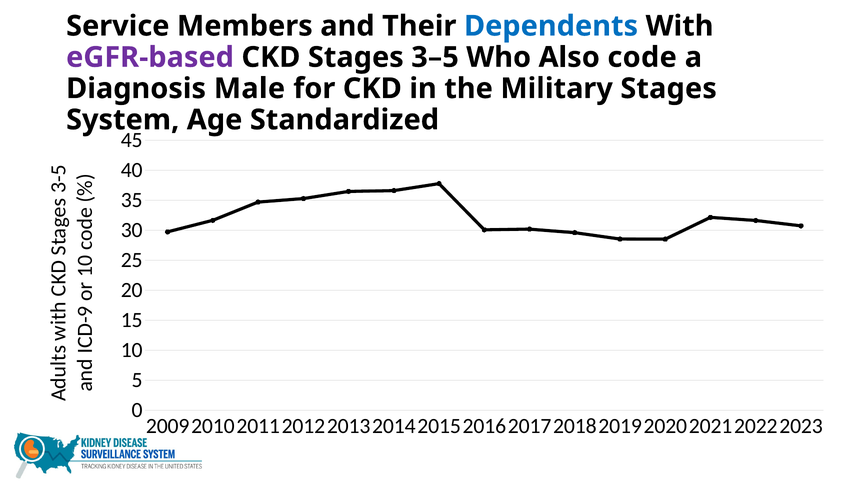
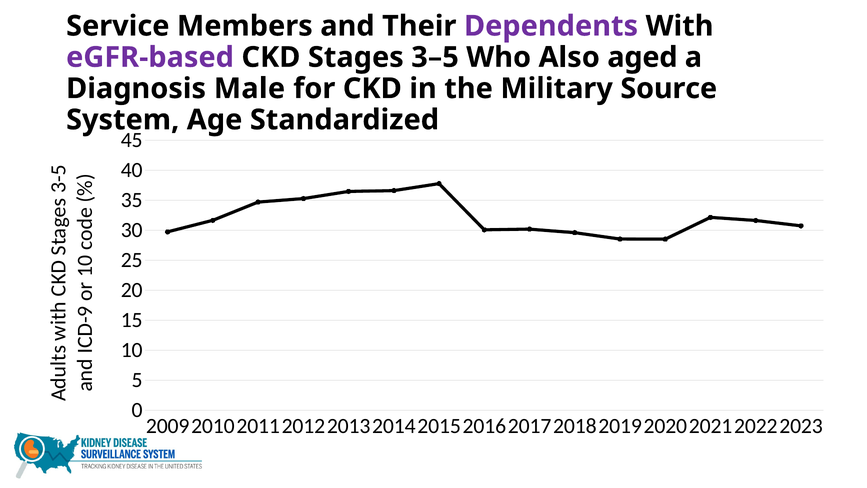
Dependents colour: blue -> purple (551, 26)
code: code -> aged (642, 57)
Military Stages: Stages -> Source (669, 89)
